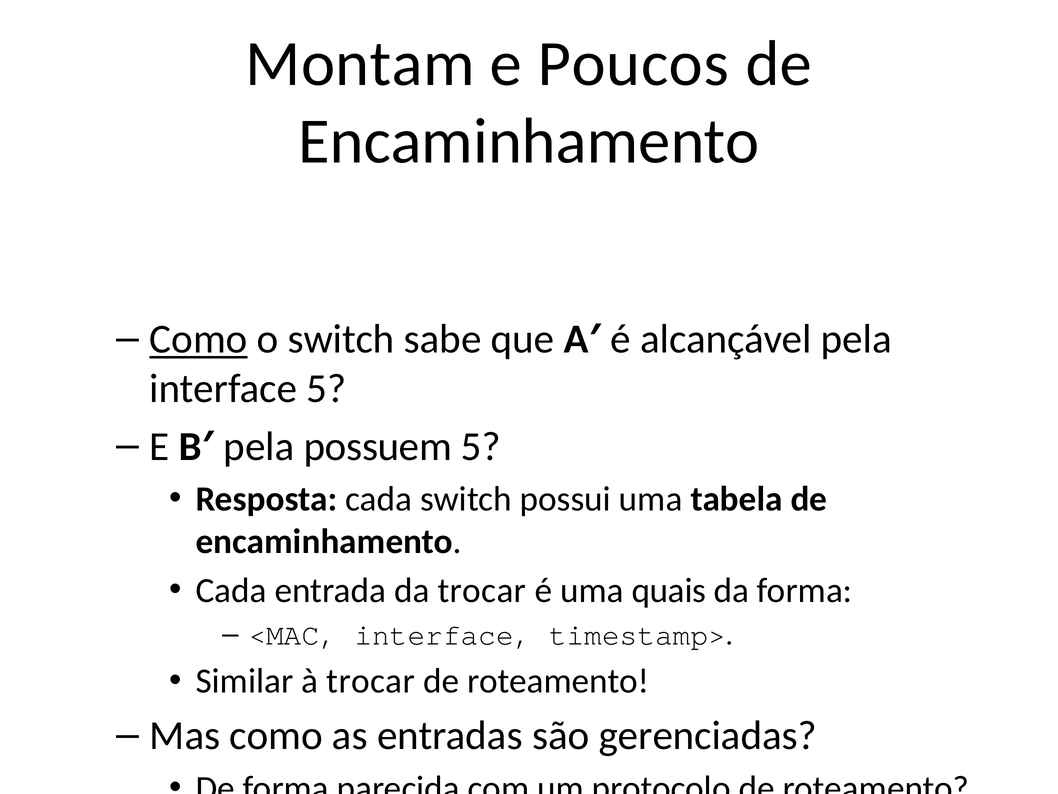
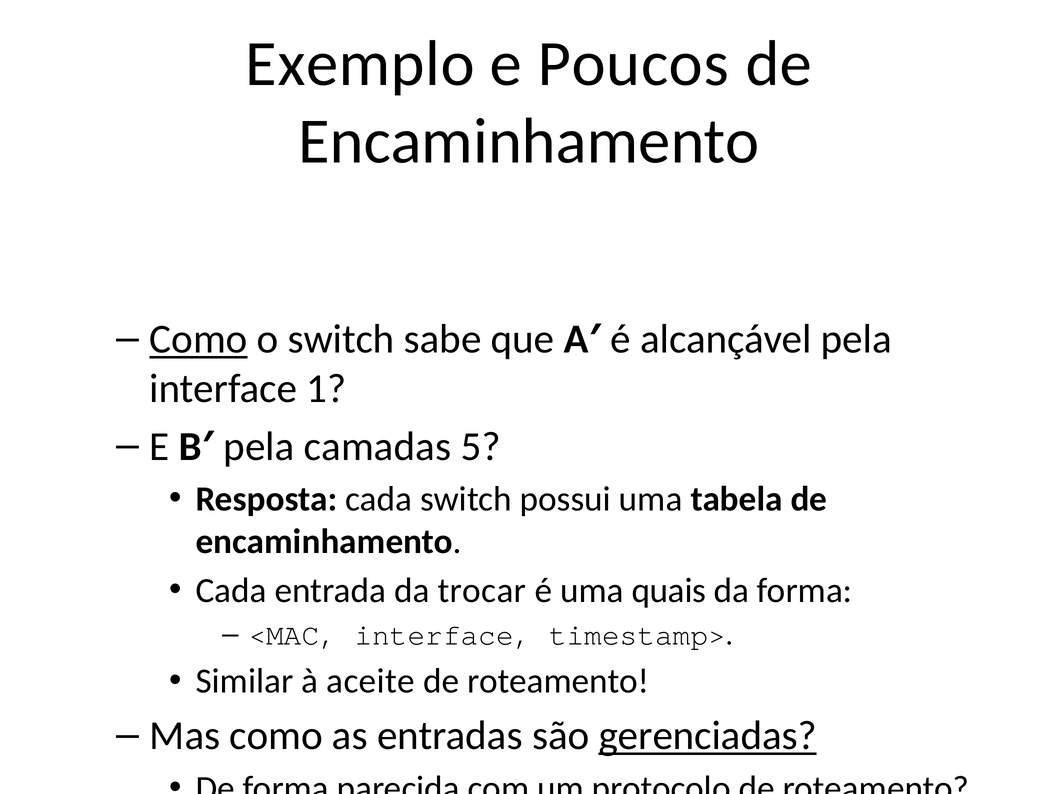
Montam: Montam -> Exemplo (360, 64)
interface 5: 5 -> 1 (326, 389)
possuem: possuem -> camadas (378, 446)
à trocar: trocar -> aceite (371, 681)
gerenciadas underline: none -> present (708, 735)
